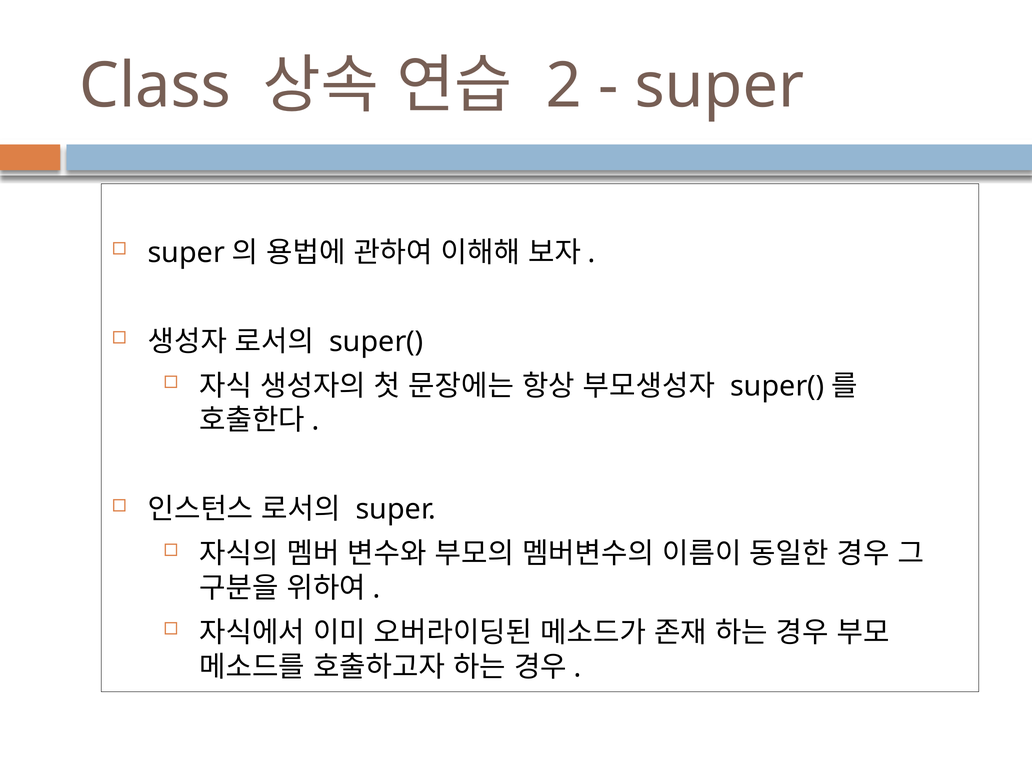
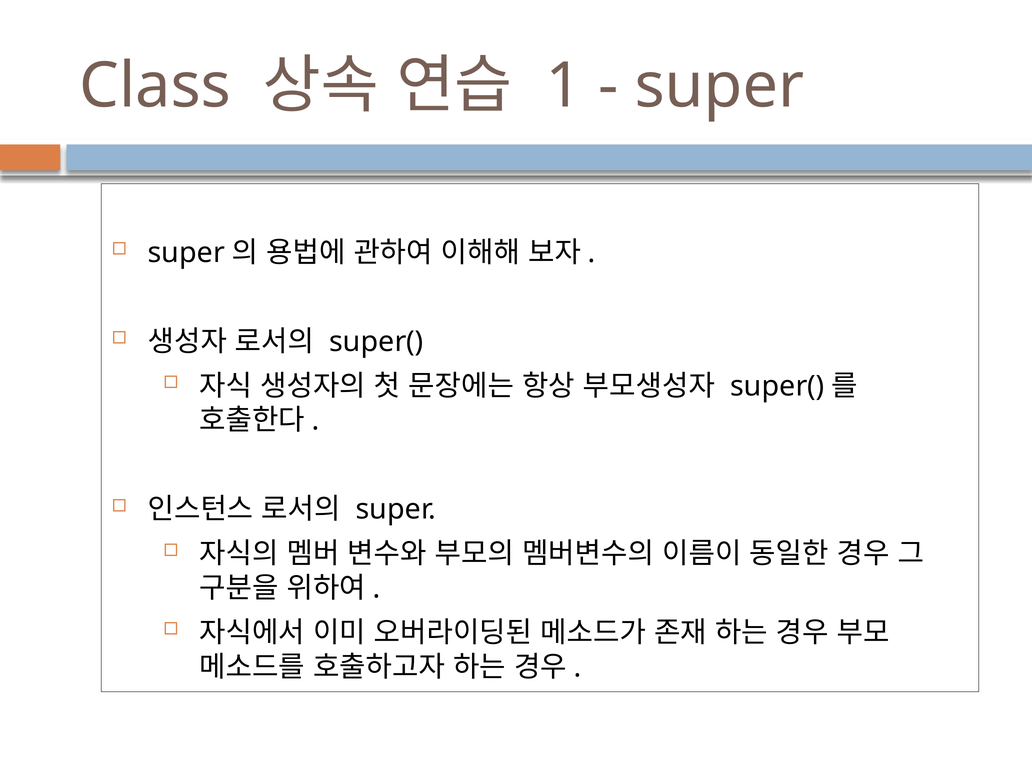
2: 2 -> 1 (564, 86)
